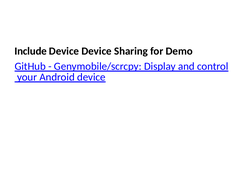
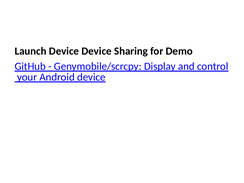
Include: Include -> Launch (31, 51)
